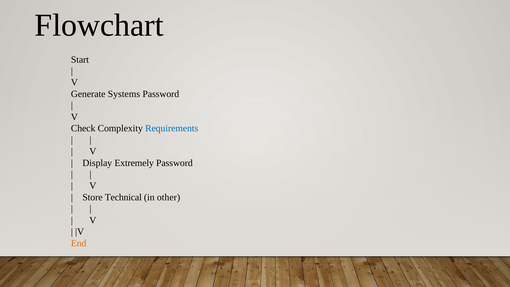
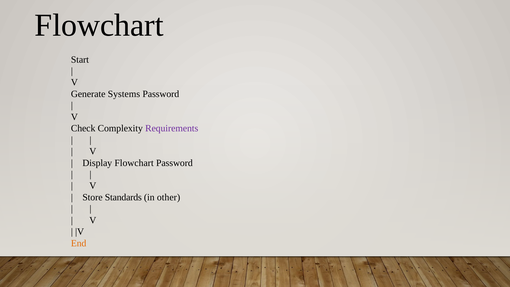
Requirements colour: blue -> purple (172, 128)
Display Extremely: Extremely -> Flowchart (134, 163)
Technical: Technical -> Standards (123, 197)
